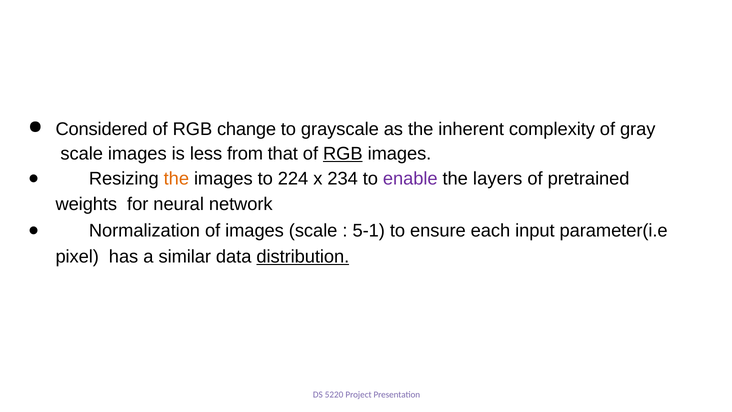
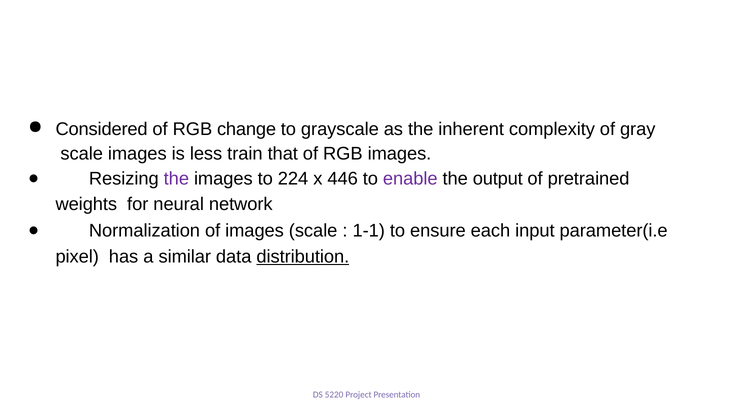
from: from -> train (245, 153)
RGB underline: present -> none (343, 153)
the colour: orange -> purple (176, 179)
234: 234 -> 446 (343, 179)
layers: layers -> output (498, 179)
5-1: 5-1 -> 1-1 (369, 231)
